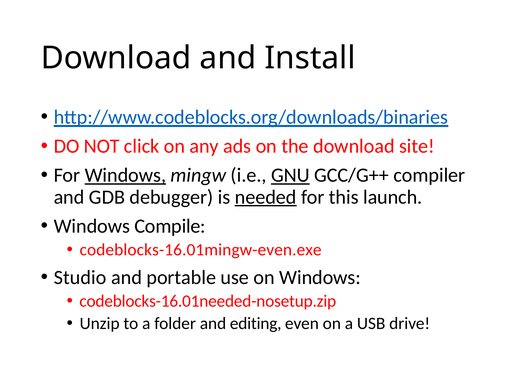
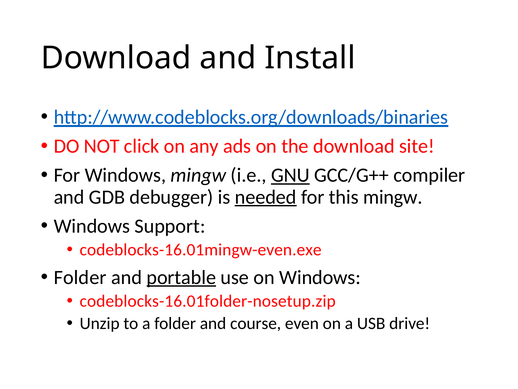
Windows underline: present -> none (125, 175)
this launch: launch -> mingw (393, 197)
Compile: Compile -> Support (170, 226)
Studio: Studio -> Folder (80, 277)
portable underline: none -> present (181, 277)
codeblocks-16.01needed-nosetup.zip: codeblocks-16.01needed-nosetup.zip -> codeblocks-16.01folder-nosetup.zip (208, 301)
editing: editing -> course (256, 323)
